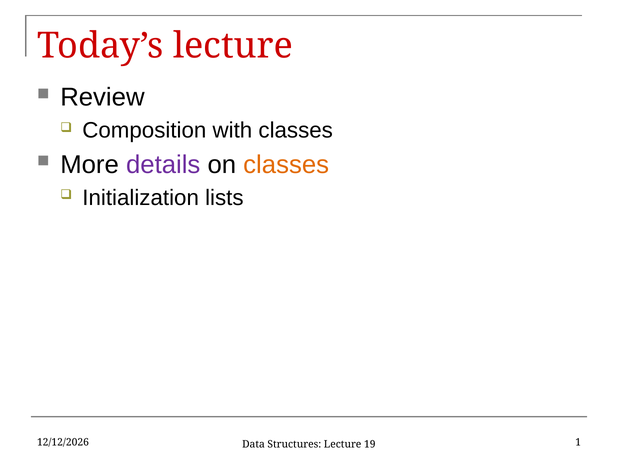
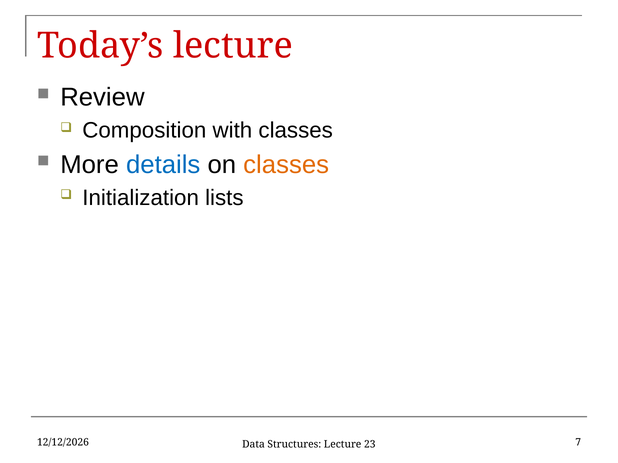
details colour: purple -> blue (163, 165)
1: 1 -> 7 (578, 443)
19: 19 -> 23 (370, 445)
